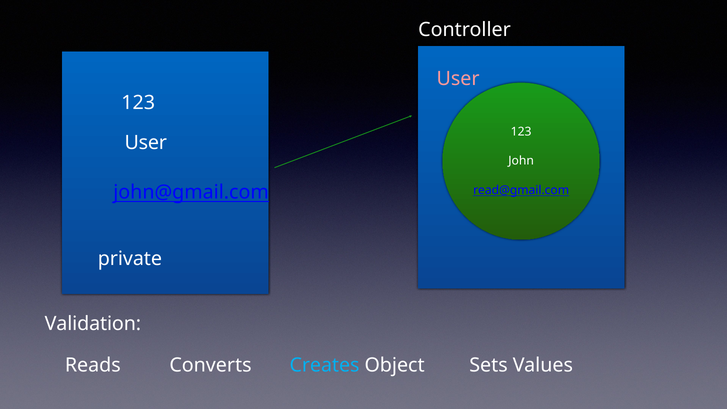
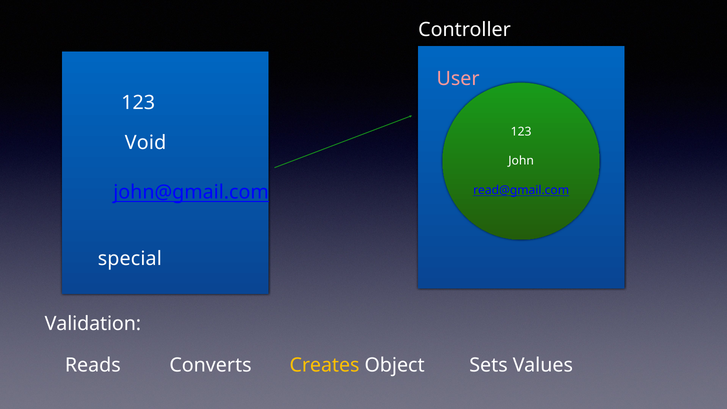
User: User -> Void (146, 143)
private: private -> special (130, 259)
Creates colour: light blue -> yellow (325, 365)
